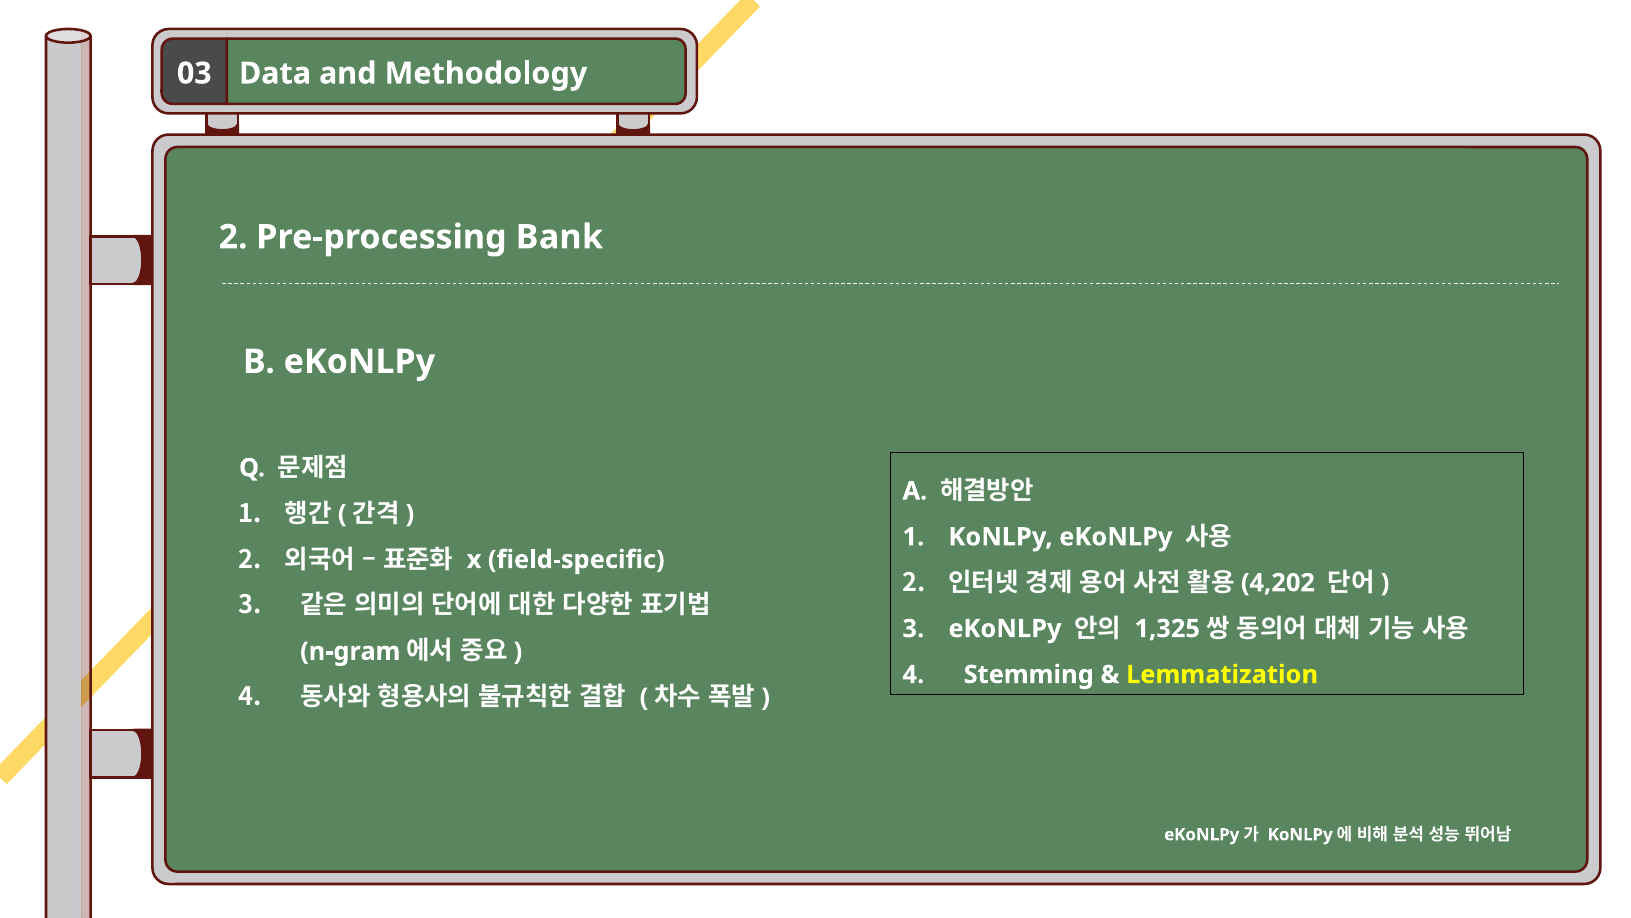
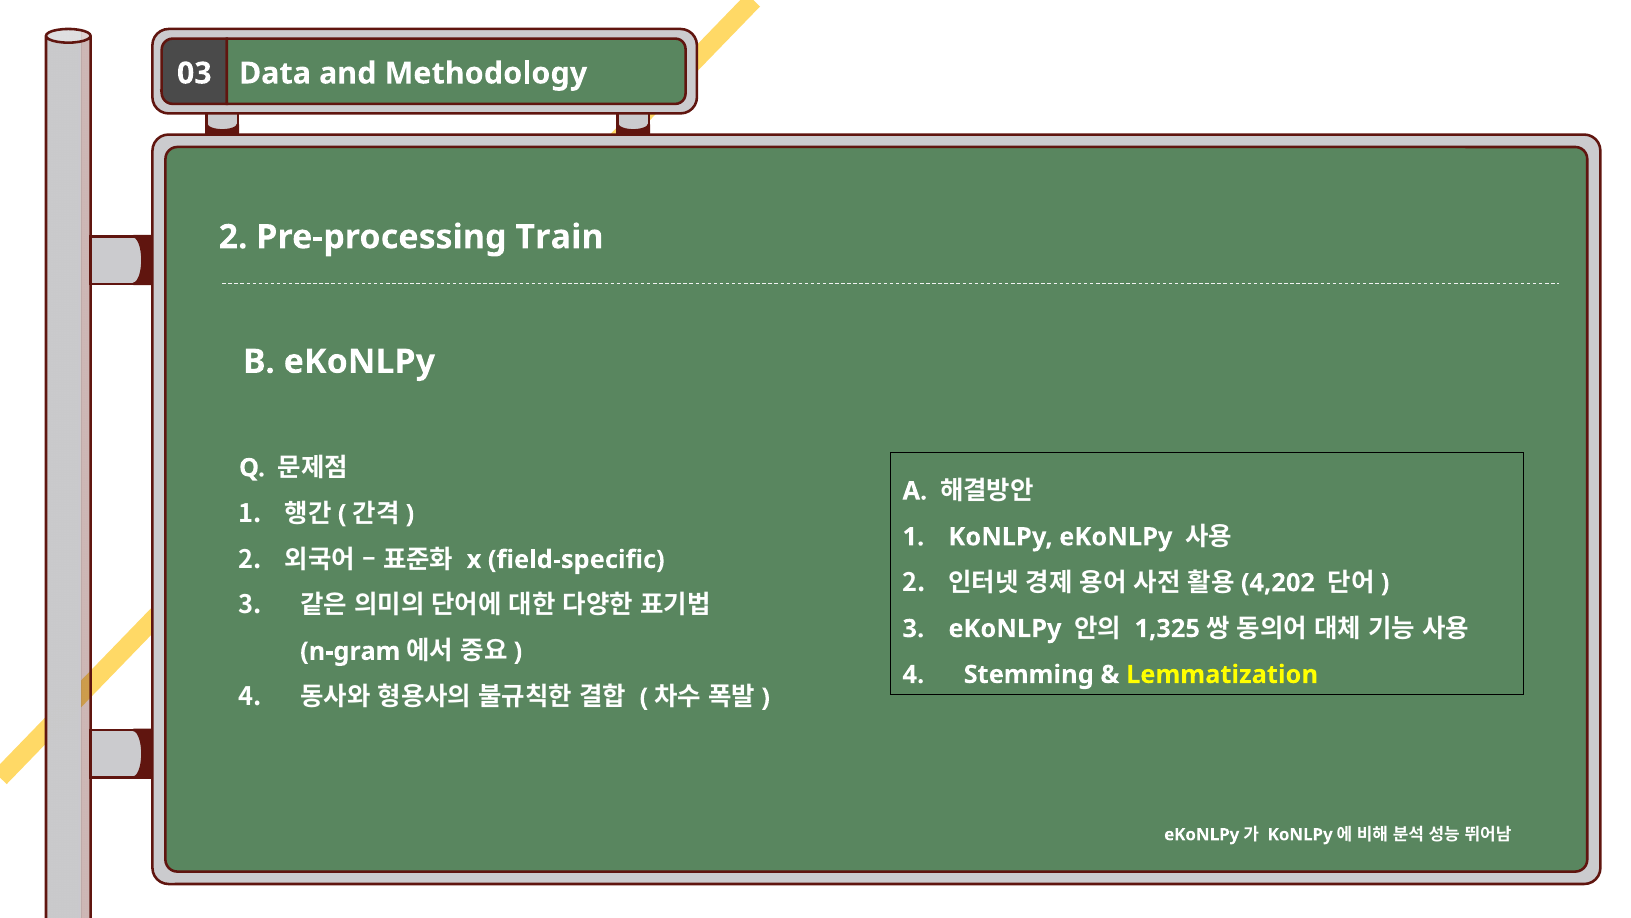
Bank: Bank -> Train (560, 237)
